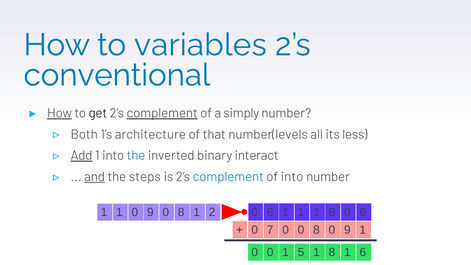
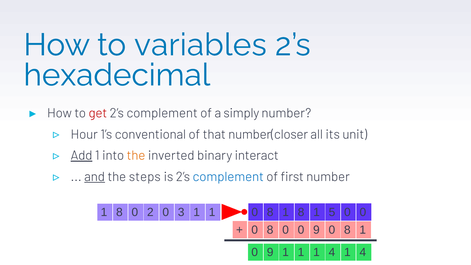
conventional: conventional -> hexadecimal (117, 75)
How underline: present -> none (59, 113)
get colour: black -> red (98, 113)
complement underline: present -> none (162, 113)
Both: Both -> Hour (84, 134)
architecture: architecture -> conventional (150, 134)
number(levels: number(levels -> number(closer (268, 134)
less: less -> unit (355, 134)
the colour: blue -> orange (136, 156)
of into: into -> first (292, 177)
1: 1 -> 8 (119, 212)
9: 9 -> 2 (150, 212)
8: 8 -> 3 (181, 212)
2: 2 -> 1 (212, 212)
6: 6 -> 8 (270, 212)
1: 1 -> 8 (301, 212)
1 9: 9 -> 5 (332, 212)
6: 6 -> 0 (363, 212)
7: 7 -> 8 (270, 230)
0 0 8: 8 -> 9 (316, 230)
9: 9 -> 8 (347, 230)
0: 0 -> 9 (270, 252)
5: 5 -> 1 (301, 252)
8: 8 -> 4 (332, 252)
6: 6 -> 4 (363, 252)
